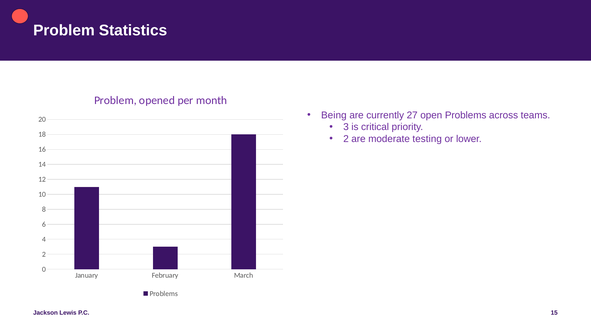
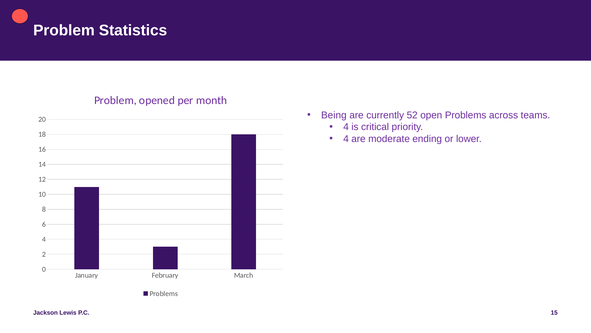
27: 27 -> 52 (412, 115)
3: 3 -> 4 (346, 127)
2: 2 -> 4 (346, 139)
testing: testing -> ending (427, 139)
